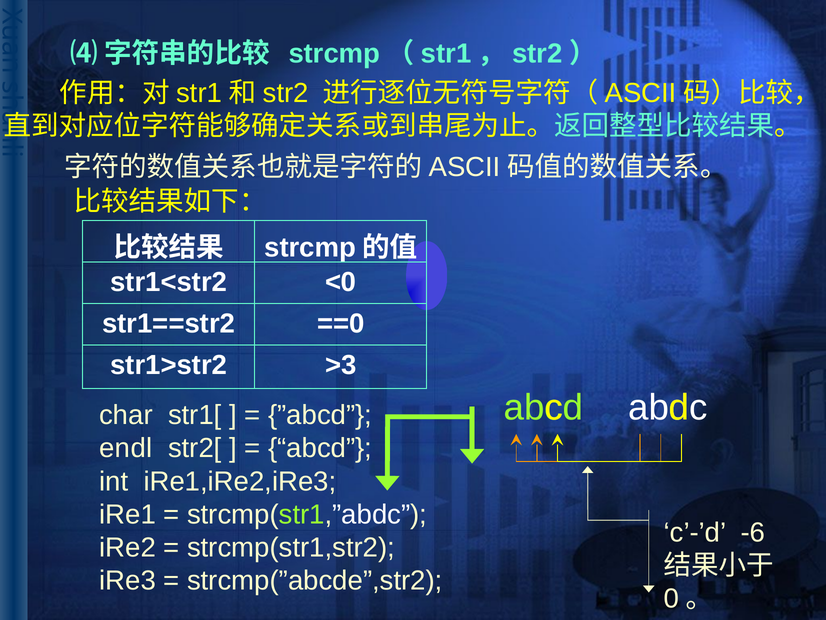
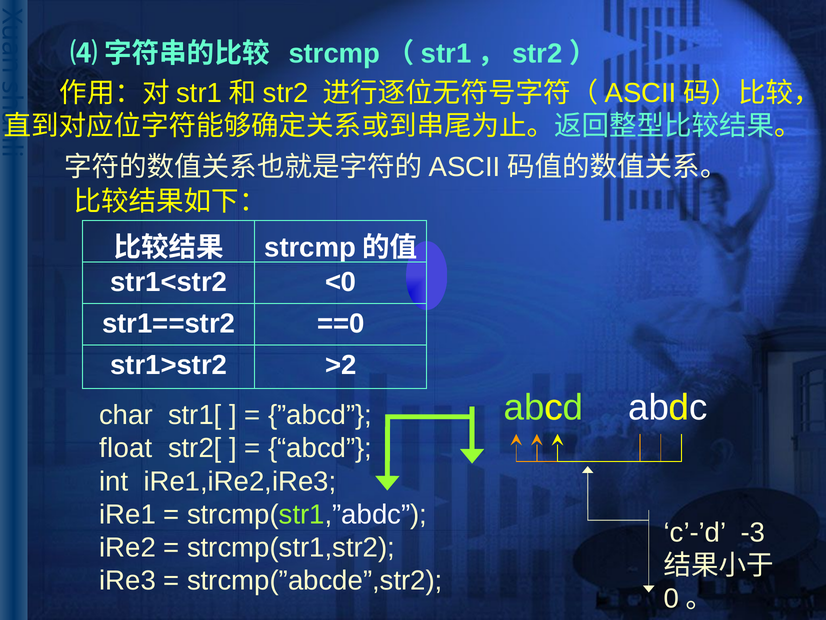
>3: >3 -> >2 (341, 365)
endl: endl -> float (126, 448)
-6: -6 -> -3 (753, 532)
